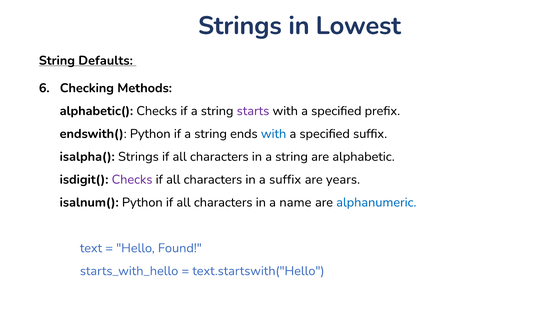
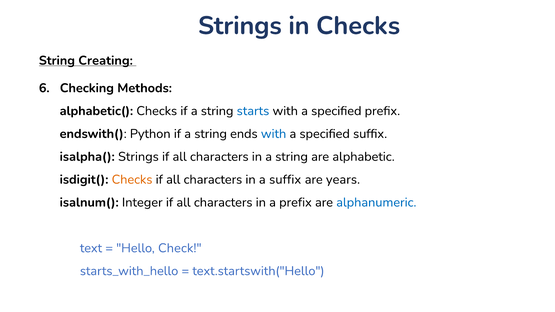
in Lowest: Lowest -> Checks (358, 26)
Defaults: Defaults -> Creating (106, 61)
starts colour: purple -> blue (253, 111)
Checks colour: purple -> orange (132, 180)
isalnum( Python: Python -> Integer (142, 202)
a name: name -> prefix (295, 202)
Found: Found -> Check (180, 248)
